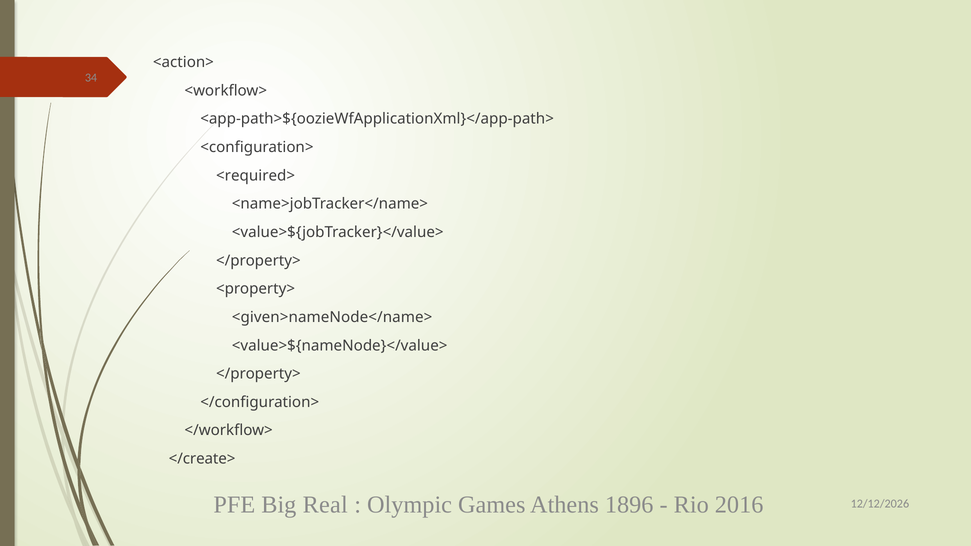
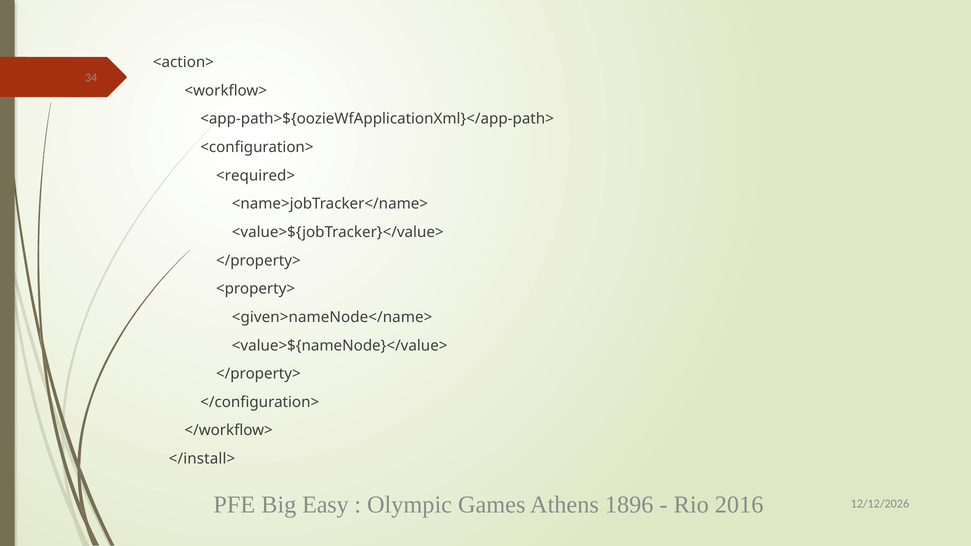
</create>: </create> -> </install> (202, 459)
Real: Real -> Easy (325, 505)
